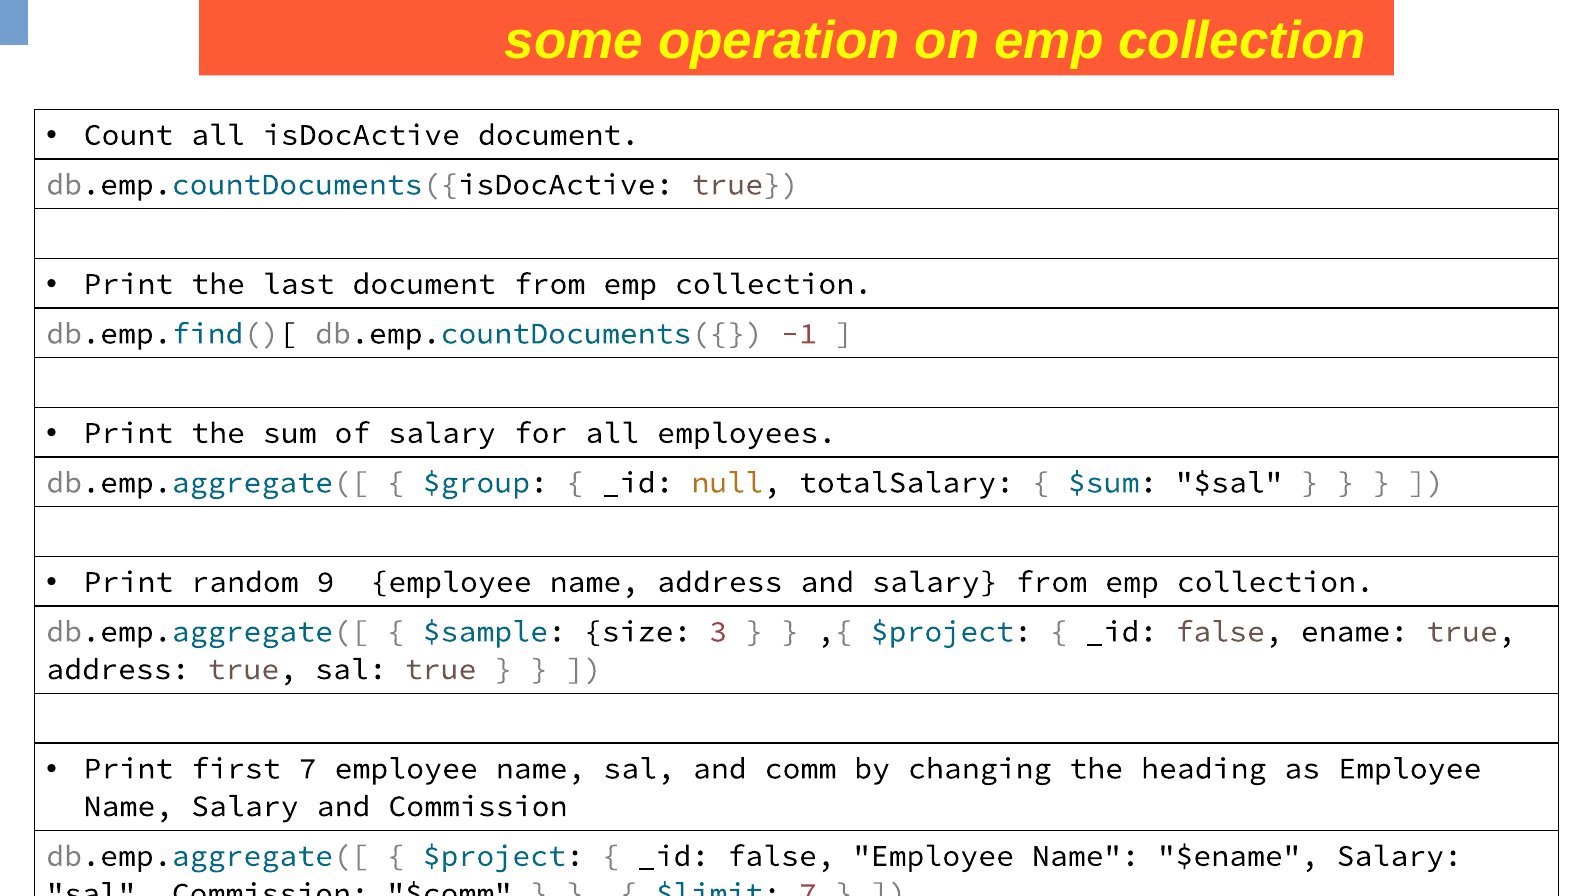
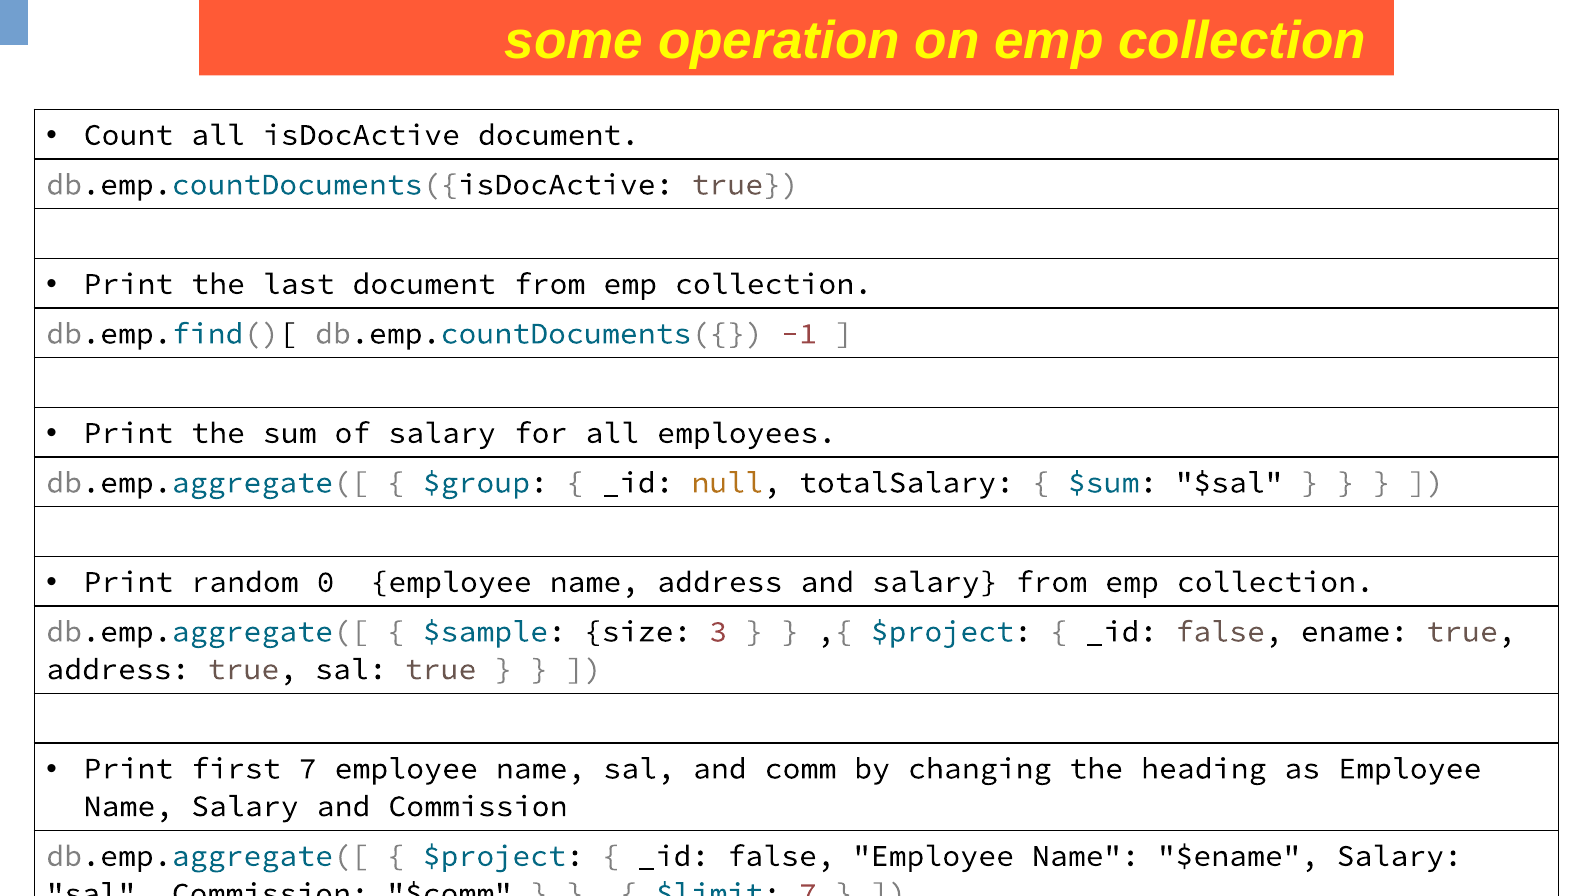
9: 9 -> 0 (326, 582)
